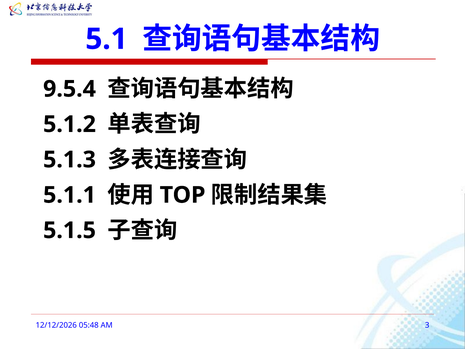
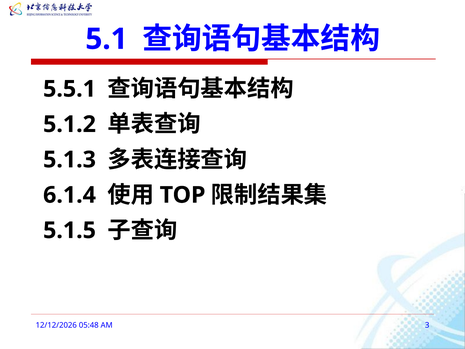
9.5.4: 9.5.4 -> 5.5.1 (70, 89)
5.1.1: 5.1.1 -> 6.1.4 (70, 195)
